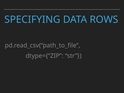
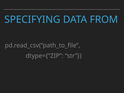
ROWS: ROWS -> FROM (104, 20)
